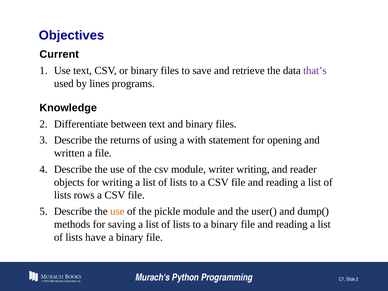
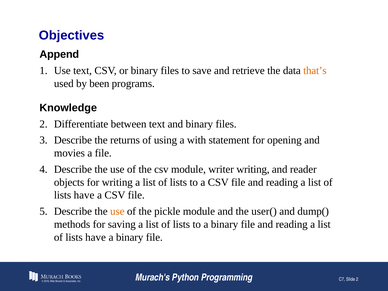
Current: Current -> Append (59, 54)
that’s colour: purple -> orange (315, 71)
lines: lines -> been (99, 84)
written: written -> movies (69, 153)
rows: rows -> have (84, 195)
